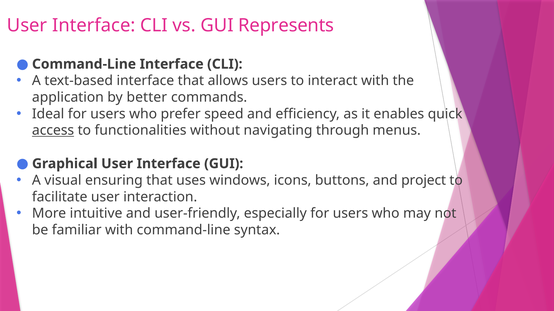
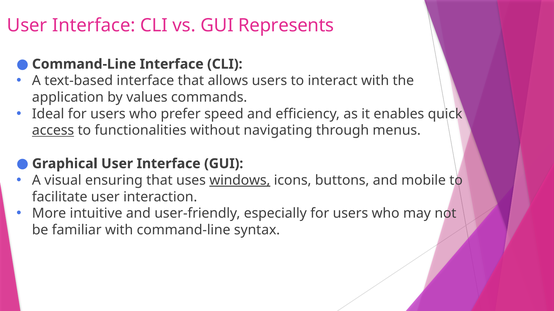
better: better -> values (147, 97)
windows underline: none -> present (240, 181)
project: project -> mobile (424, 181)
